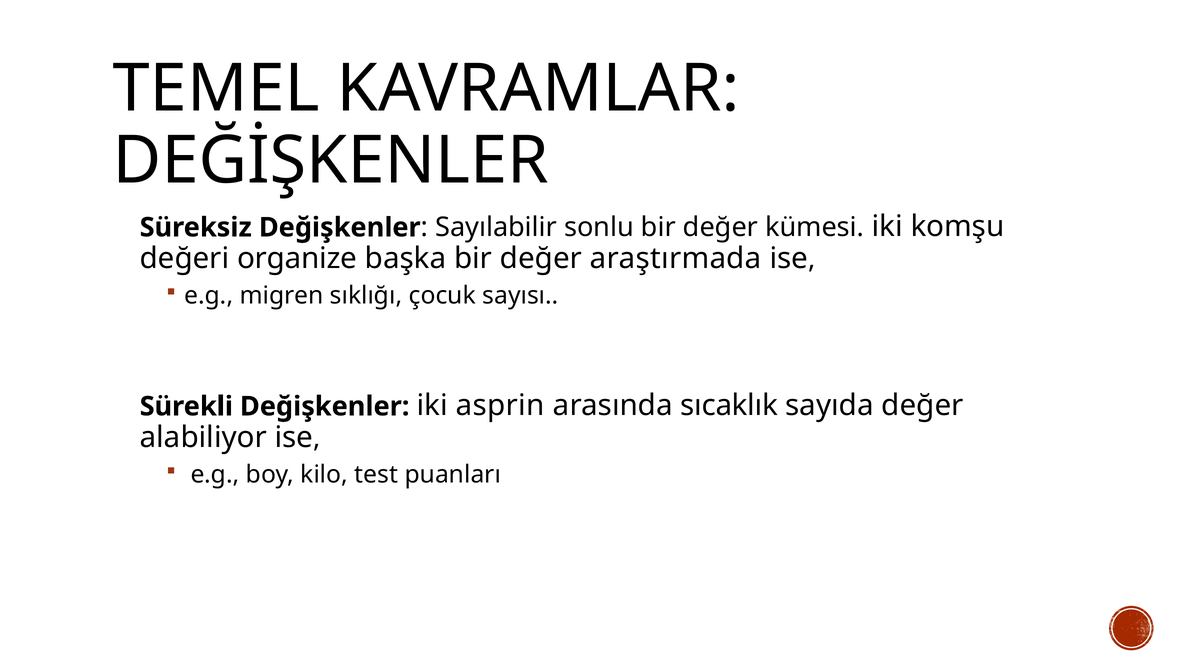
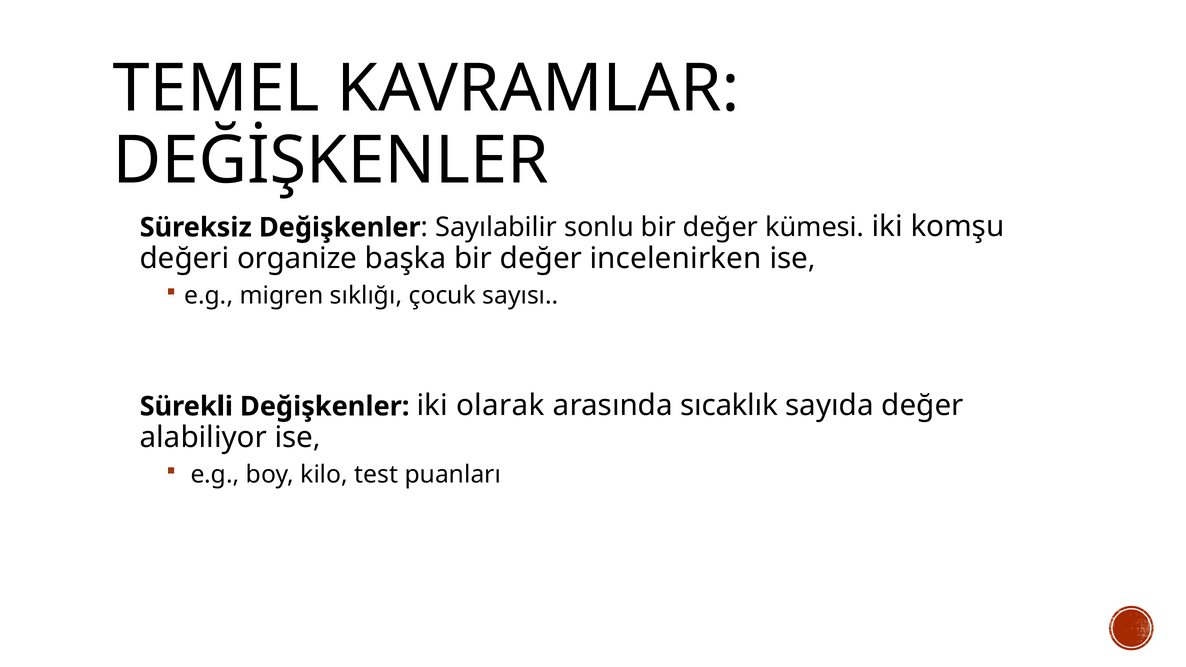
araştırmada: araştırmada -> incelenirken (676, 259)
asprin: asprin -> olarak (500, 406)
